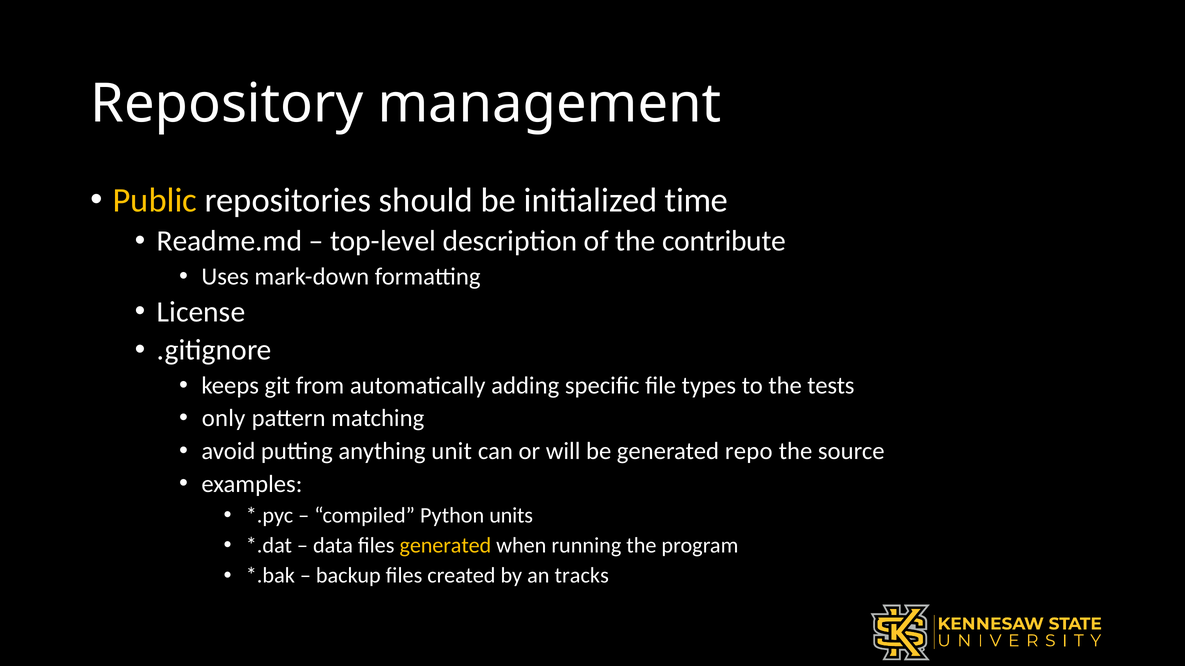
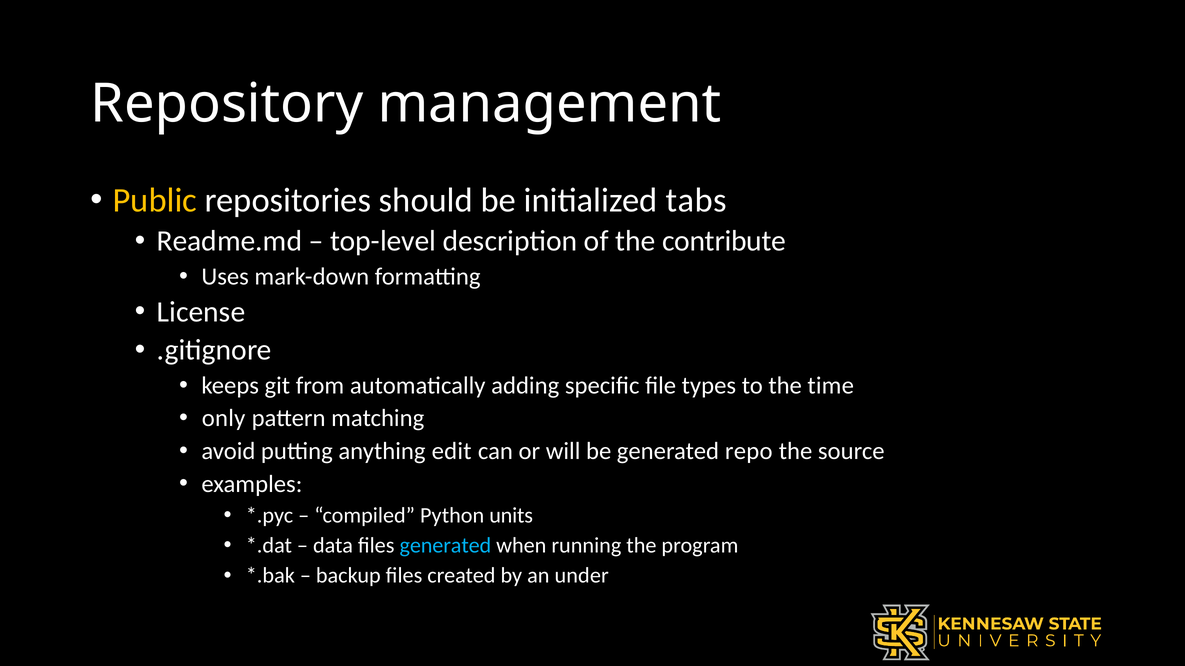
time: time -> tabs (696, 200)
tests: tests -> time (831, 386)
unit: unit -> edit (452, 451)
generated colour: yellow -> light blue (445, 546)
tracks: tracks -> under (582, 576)
